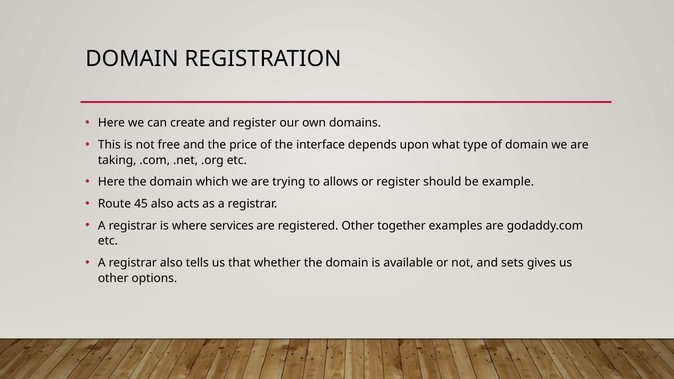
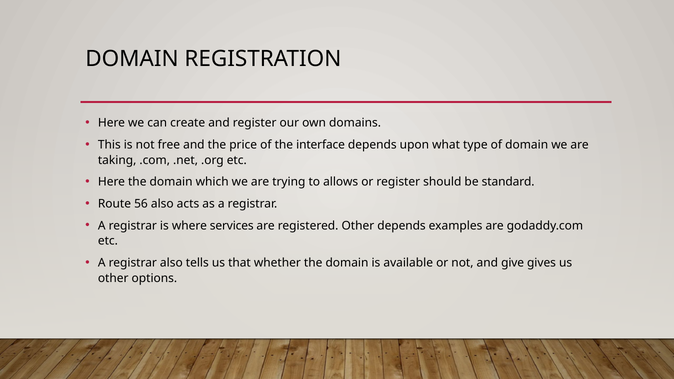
example: example -> standard (508, 182)
45: 45 -> 56 (141, 204)
Other together: together -> depends (402, 226)
sets: sets -> give (513, 263)
